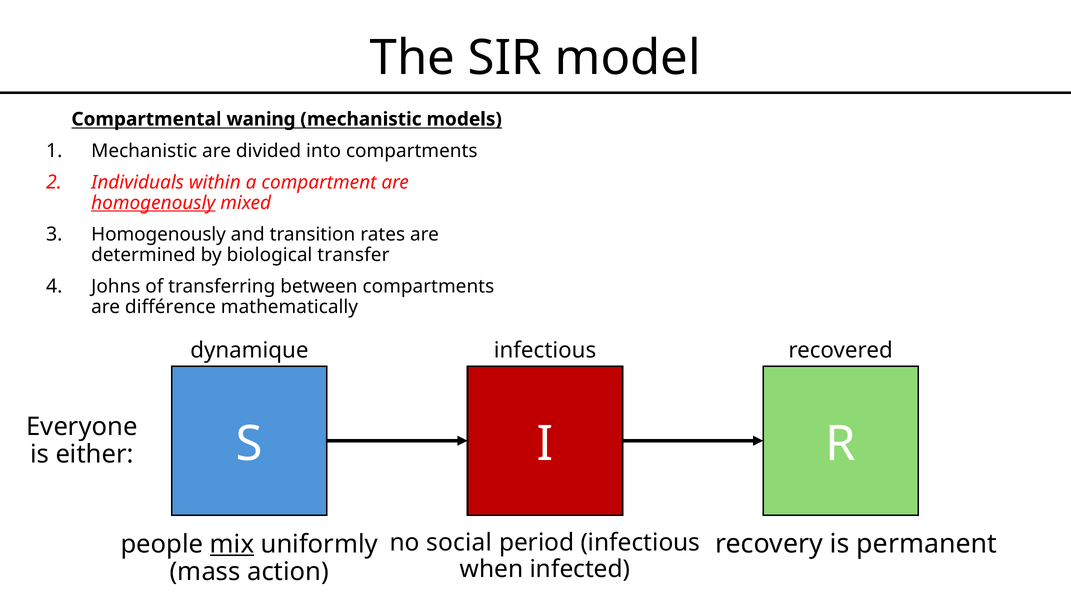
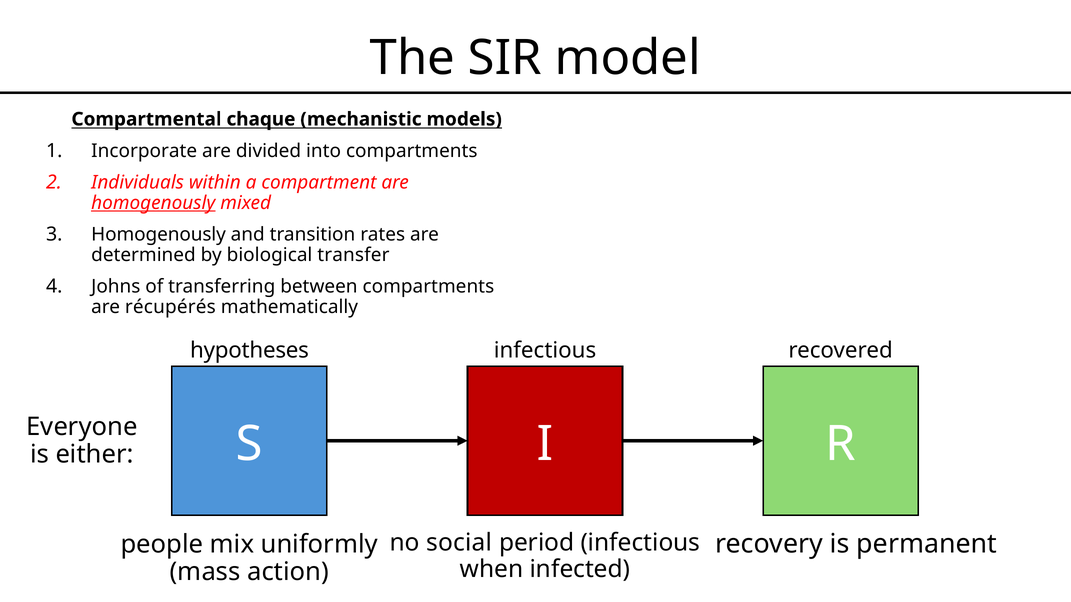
waning: waning -> chaque (261, 119)
Mechanistic: Mechanistic -> Incorporate (144, 151)
différence: différence -> récupérés (170, 307)
dynamique: dynamique -> hypotheses (249, 350)
mix underline: present -> none (232, 544)
